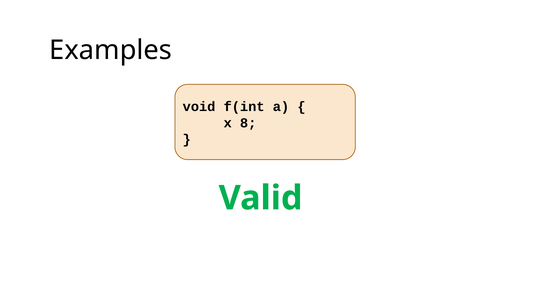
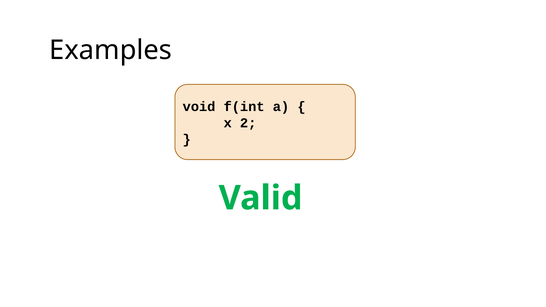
8: 8 -> 2 (248, 123)
